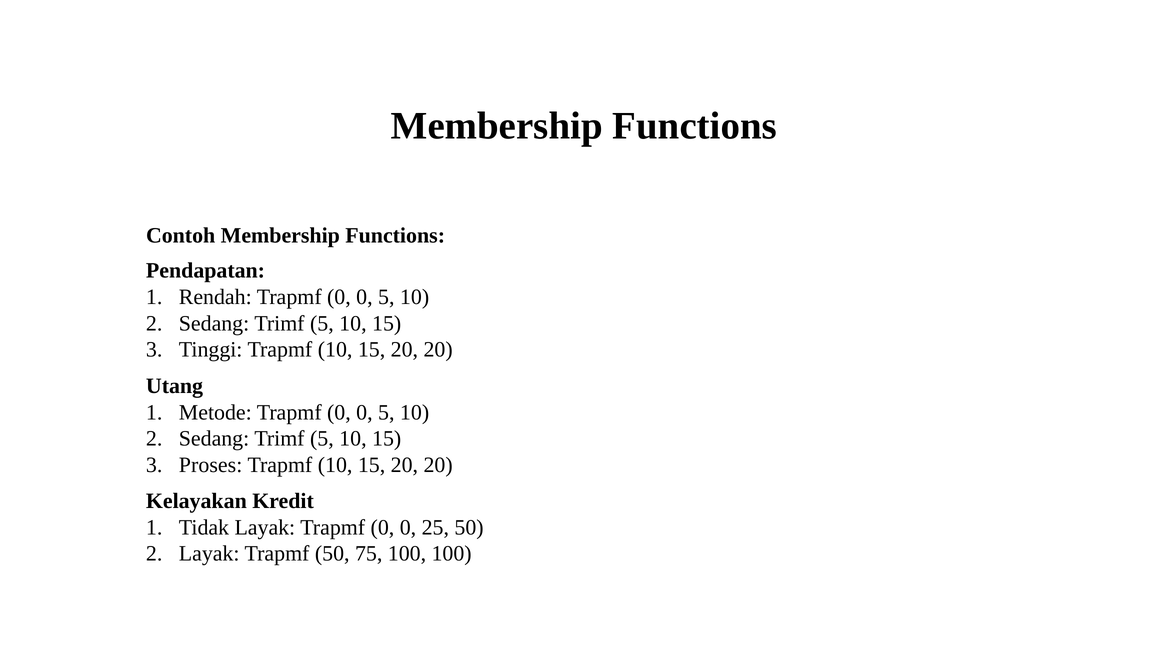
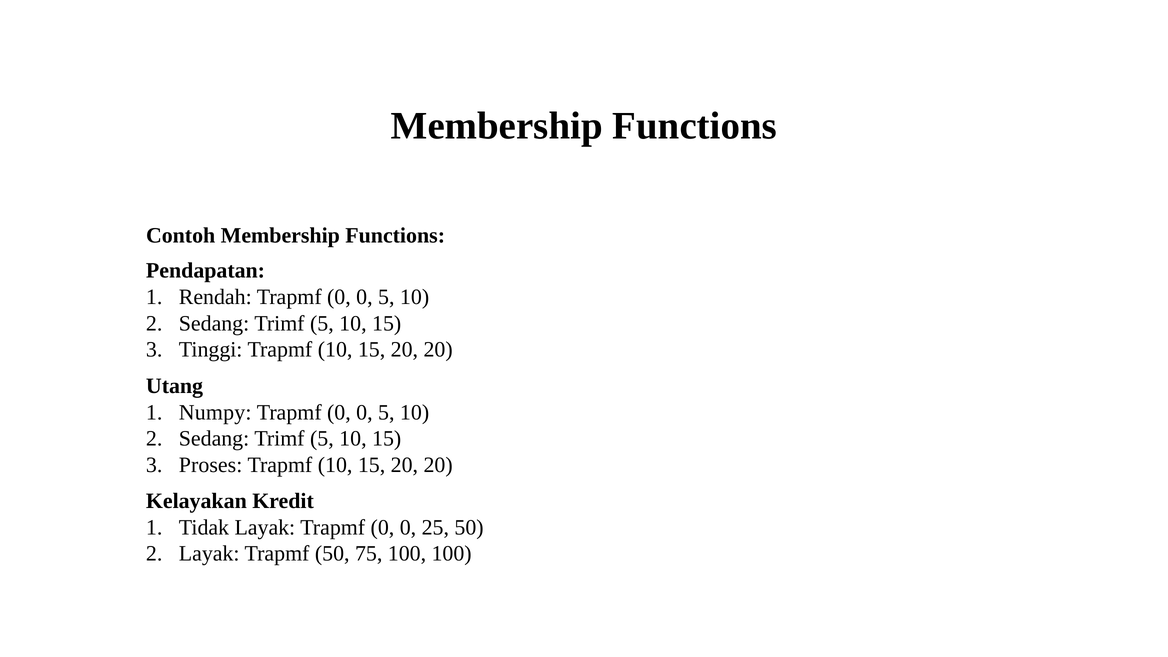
Metode: Metode -> Numpy (215, 412)
